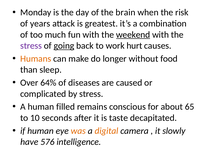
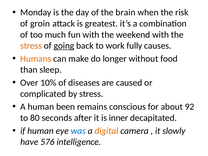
years: years -> groin (40, 24)
weekend underline: present -> none (133, 35)
stress colour: purple -> orange (31, 46)
hurt: hurt -> fully (134, 46)
64%: 64% -> 10% (48, 83)
filled: filled -> been (66, 107)
65: 65 -> 92 (190, 107)
10: 10 -> 80 (35, 118)
taste: taste -> inner (119, 118)
was colour: orange -> blue (78, 131)
